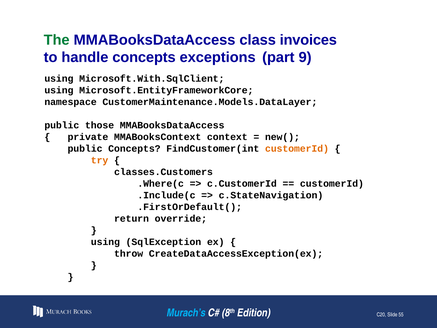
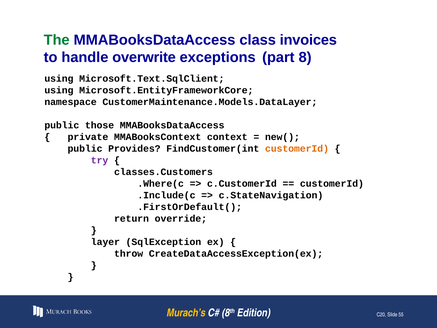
handle concepts: concepts -> overwrite (144, 57)
9: 9 -> 8 (305, 57)
Microsoft.With.SqlClient: Microsoft.With.SqlClient -> Microsoft.Text.SqlClient (152, 79)
public Concepts: Concepts -> Provides (134, 148)
try colour: orange -> purple (100, 160)
using: using -> layer (105, 242)
Murach’s colour: light blue -> yellow (186, 313)
